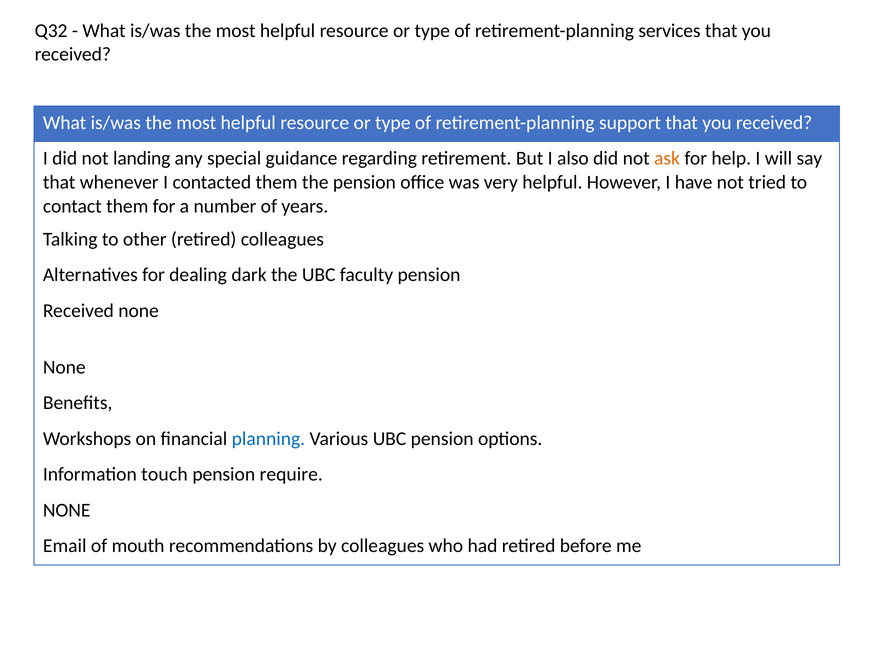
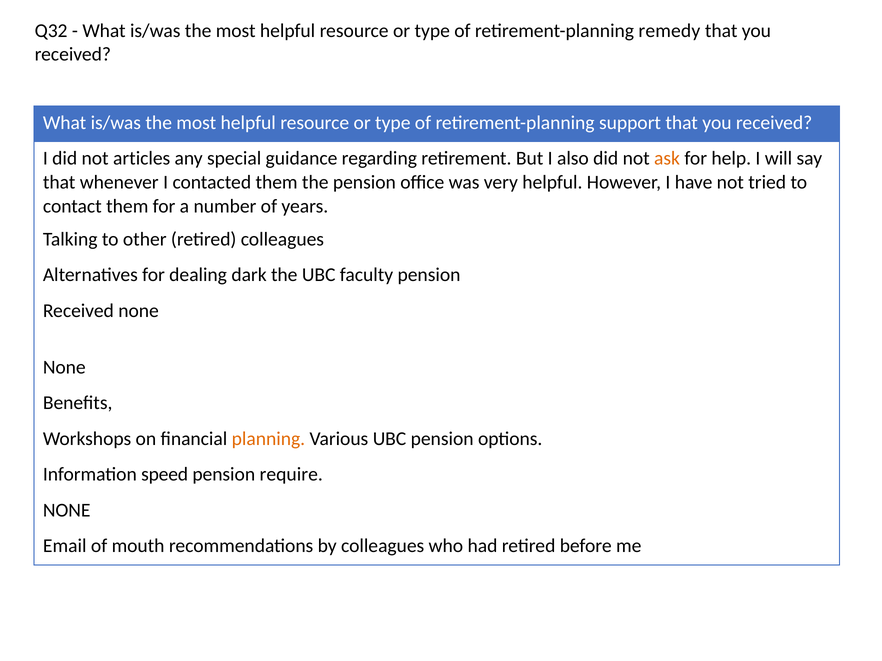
services: services -> remedy (669, 31)
landing: landing -> articles (142, 159)
planning colour: blue -> orange (268, 439)
touch: touch -> speed (165, 475)
